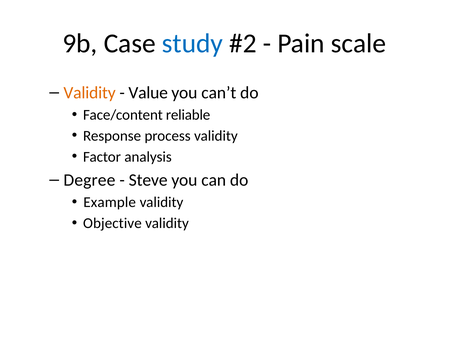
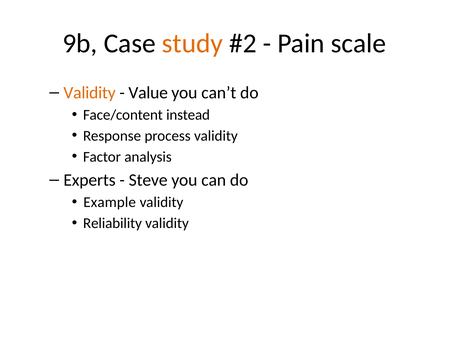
study colour: blue -> orange (192, 43)
reliable: reliable -> instead (188, 115)
Degree: Degree -> Experts (90, 180)
Objective: Objective -> Reliability (112, 223)
